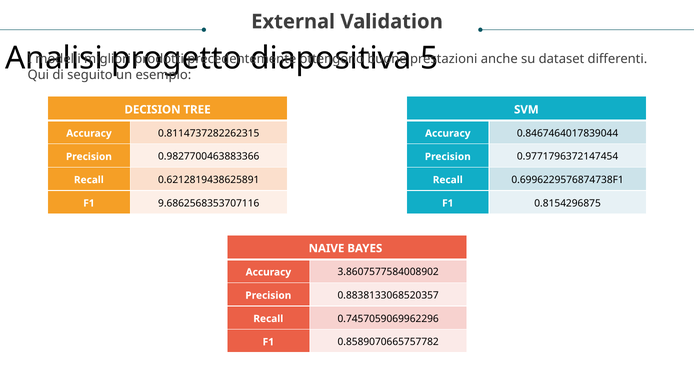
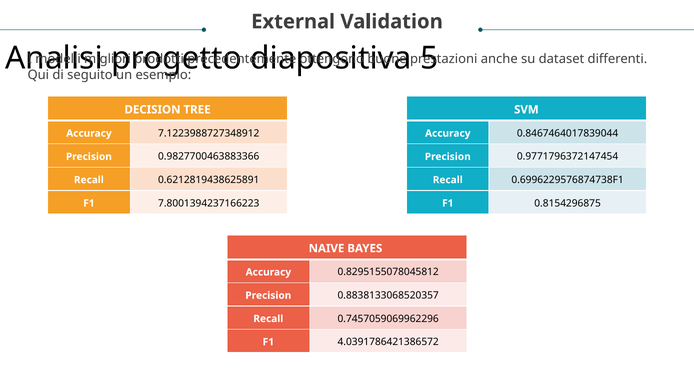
0.8114737282262315: 0.8114737282262315 -> 7.1223988727348912 (209, 133)
9.6862568353707116: 9.6862568353707116 -> 7.8001394237166223 (209, 203)
3.8607577584008902: 3.8607577584008902 -> 0.8295155078045812 (388, 272)
0.8589070665757782: 0.8589070665757782 -> 4.0391786421386572 (388, 342)
